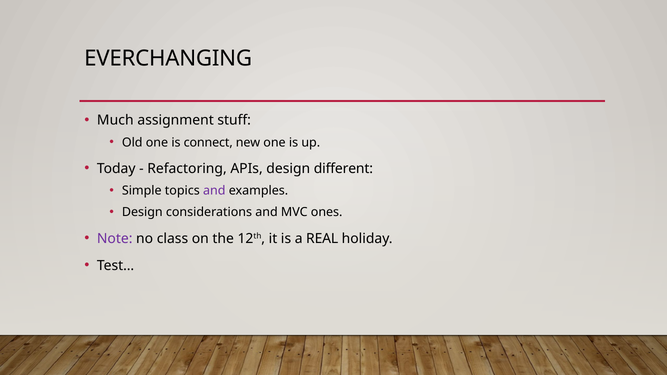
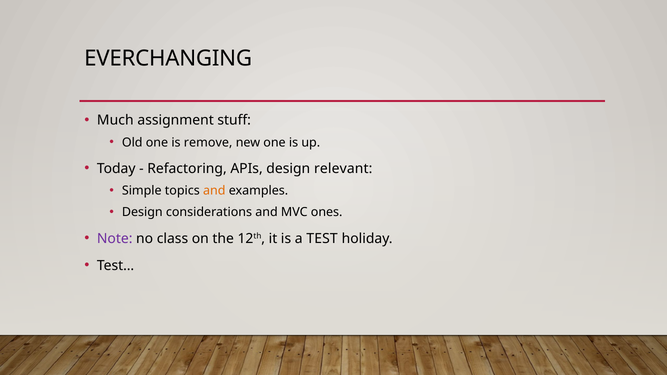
connect: connect -> remove (208, 142)
different: different -> relevant (343, 169)
and colour: purple -> orange (214, 191)
REAL: REAL -> TEST (322, 239)
